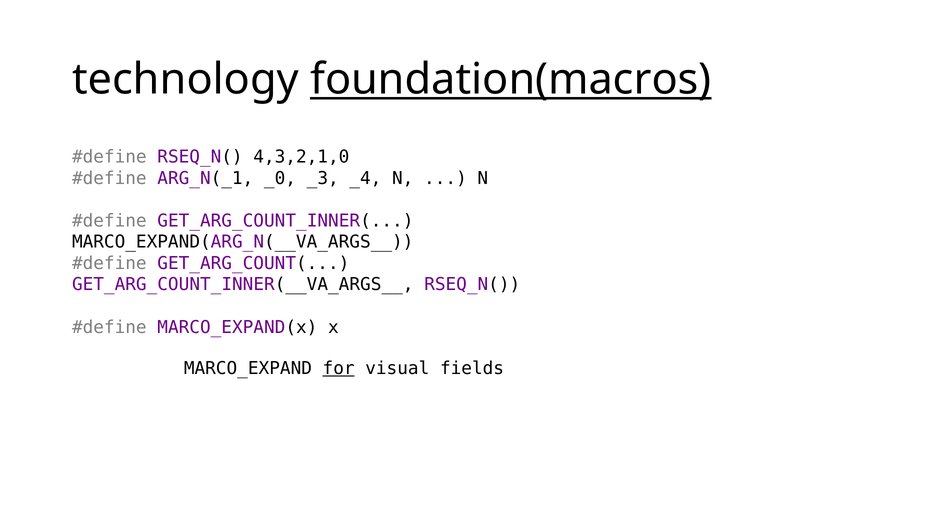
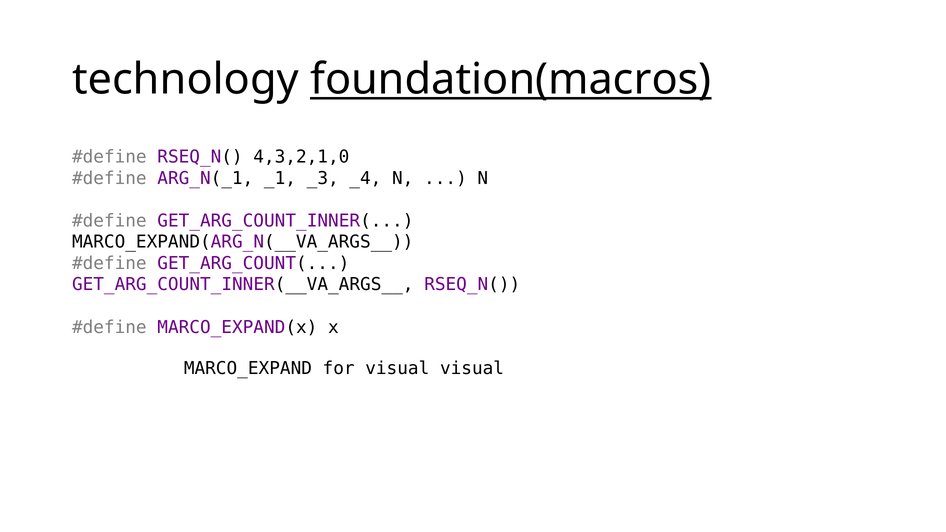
_0: _0 -> _1 (280, 178)
for underline: present -> none (339, 368)
visual fields: fields -> visual (472, 368)
